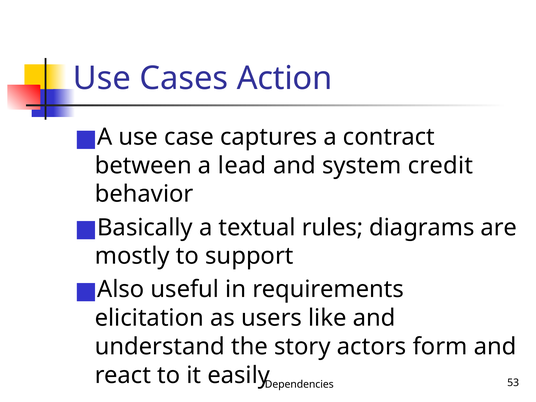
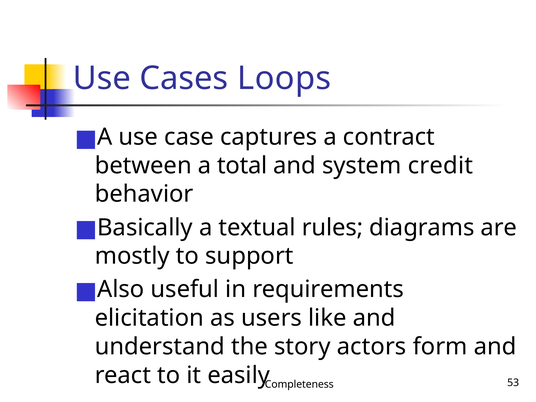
Action: Action -> Loops (284, 78)
lead: lead -> total (242, 166)
Dependencies: Dependencies -> Completeness (299, 385)
